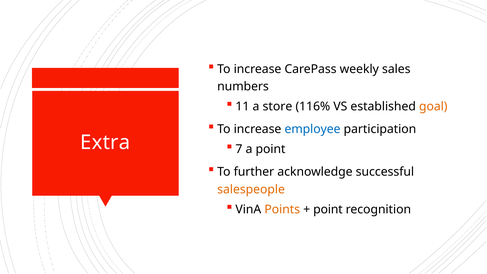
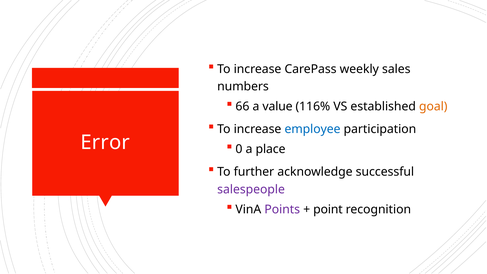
11: 11 -> 66 (242, 107)
store: store -> value (278, 107)
Extra: Extra -> Error (105, 142)
7: 7 -> 0 (239, 149)
a point: point -> place (271, 149)
salespeople colour: orange -> purple (251, 189)
Points colour: orange -> purple (282, 209)
